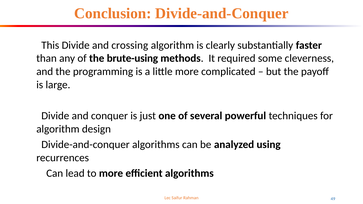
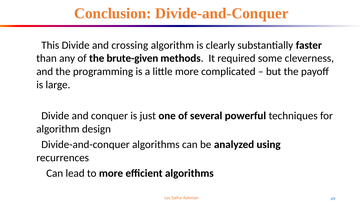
brute-using: brute-using -> brute-given (132, 58)
